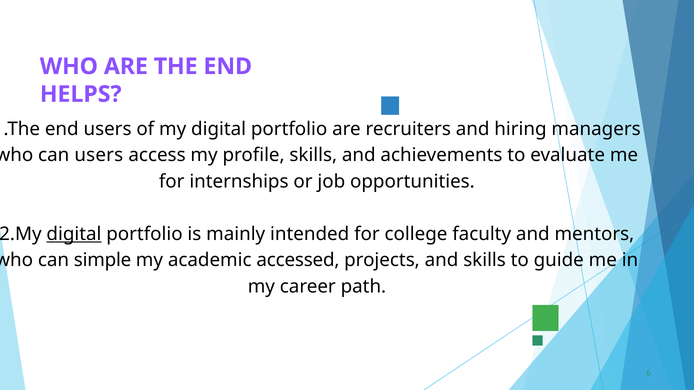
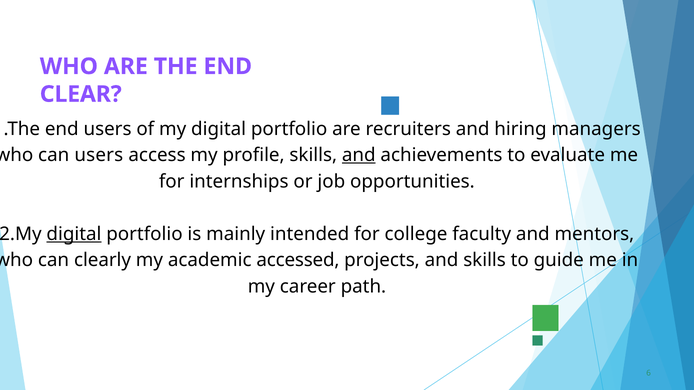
HELPS: HELPS -> CLEAR (81, 94)
and underline: none -> present (359, 155)
simple: simple -> clearly (103, 260)
